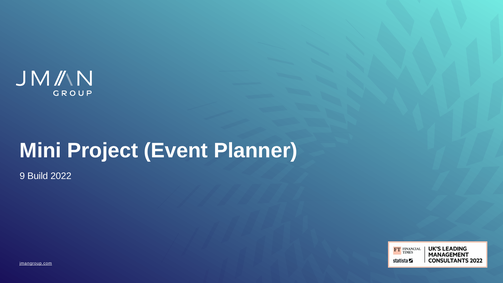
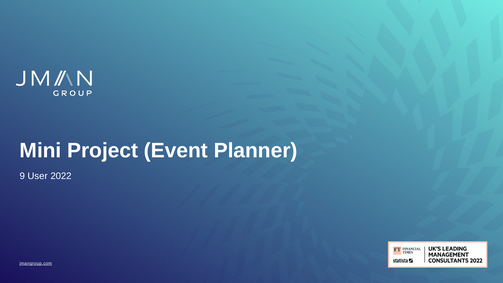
Build: Build -> User (38, 176)
